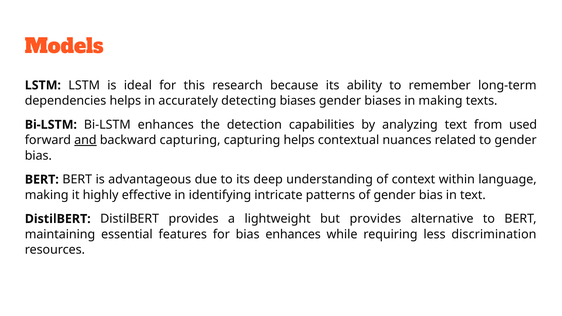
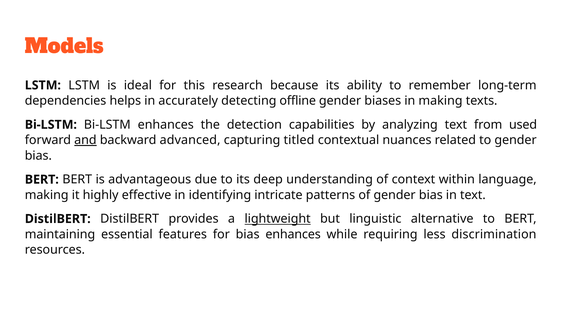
detecting biases: biases -> offline (298, 101)
backward capturing: capturing -> advanced (190, 140)
capturing helps: helps -> titled (299, 140)
lightweight underline: none -> present (278, 219)
but provides: provides -> linguistic (375, 219)
